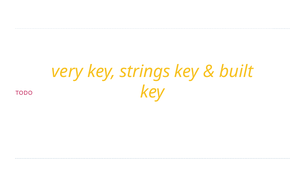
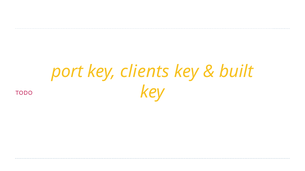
very: very -> port (67, 72)
strings: strings -> clients (145, 72)
